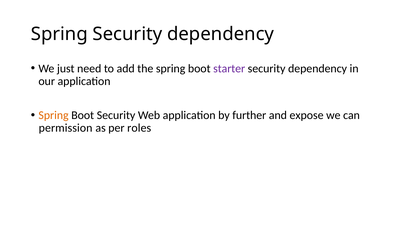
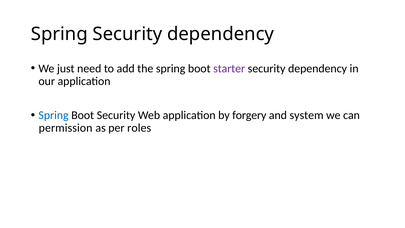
Spring colour: orange -> blue (54, 115)
further: further -> forgery (249, 115)
expose: expose -> system (307, 115)
